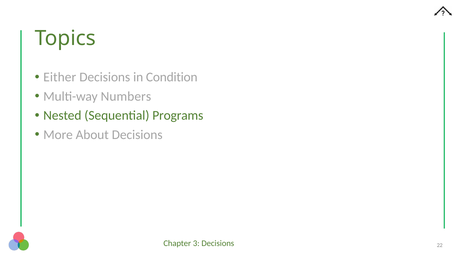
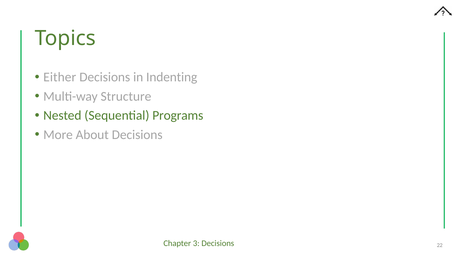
Condition: Condition -> Indenting (172, 77)
Numbers: Numbers -> Structure (126, 96)
